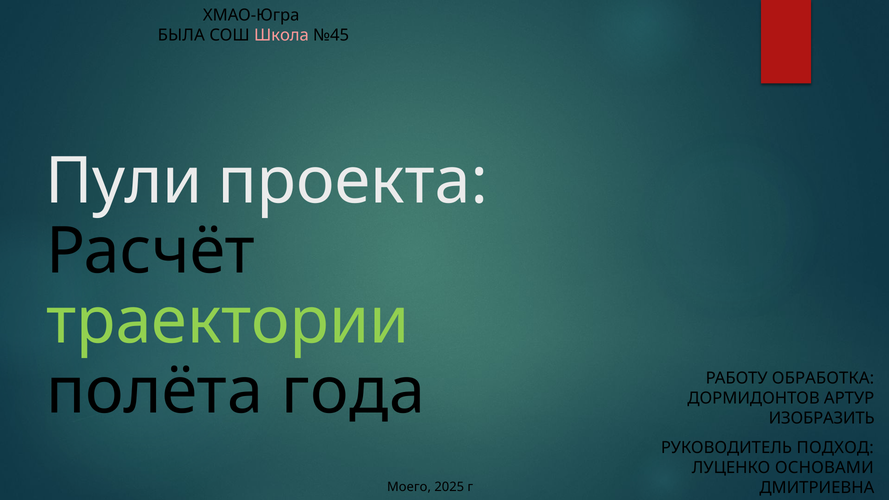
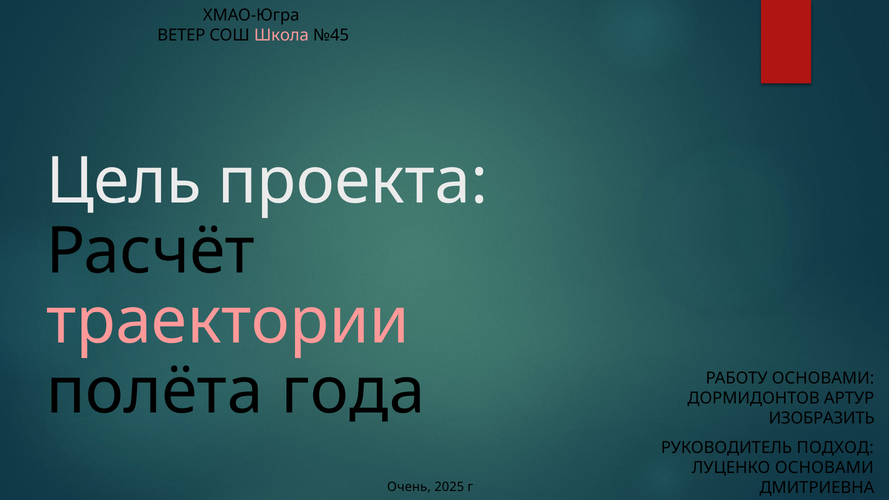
БЫЛА: БЫЛА -> ВЕТЕР (181, 35)
Пули: Пули -> Цель (124, 181)
траектории colour: light green -> pink (228, 321)
РАБОТУ ОБРАБОТКА: ОБРАБОТКА -> ОСНОВАМИ (823, 378)
Моего: Моего -> Очень (409, 487)
